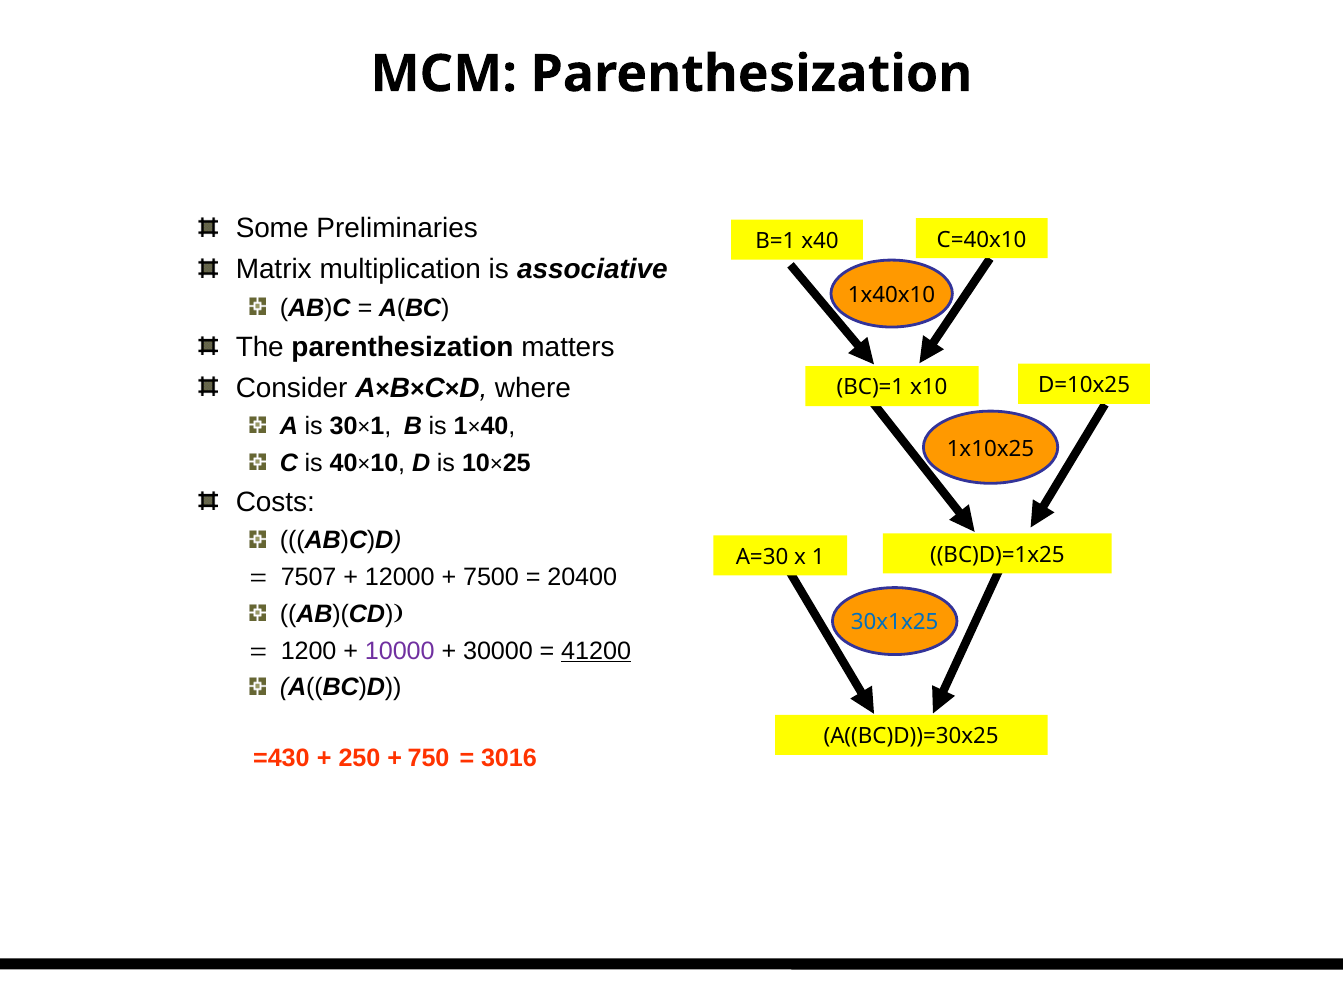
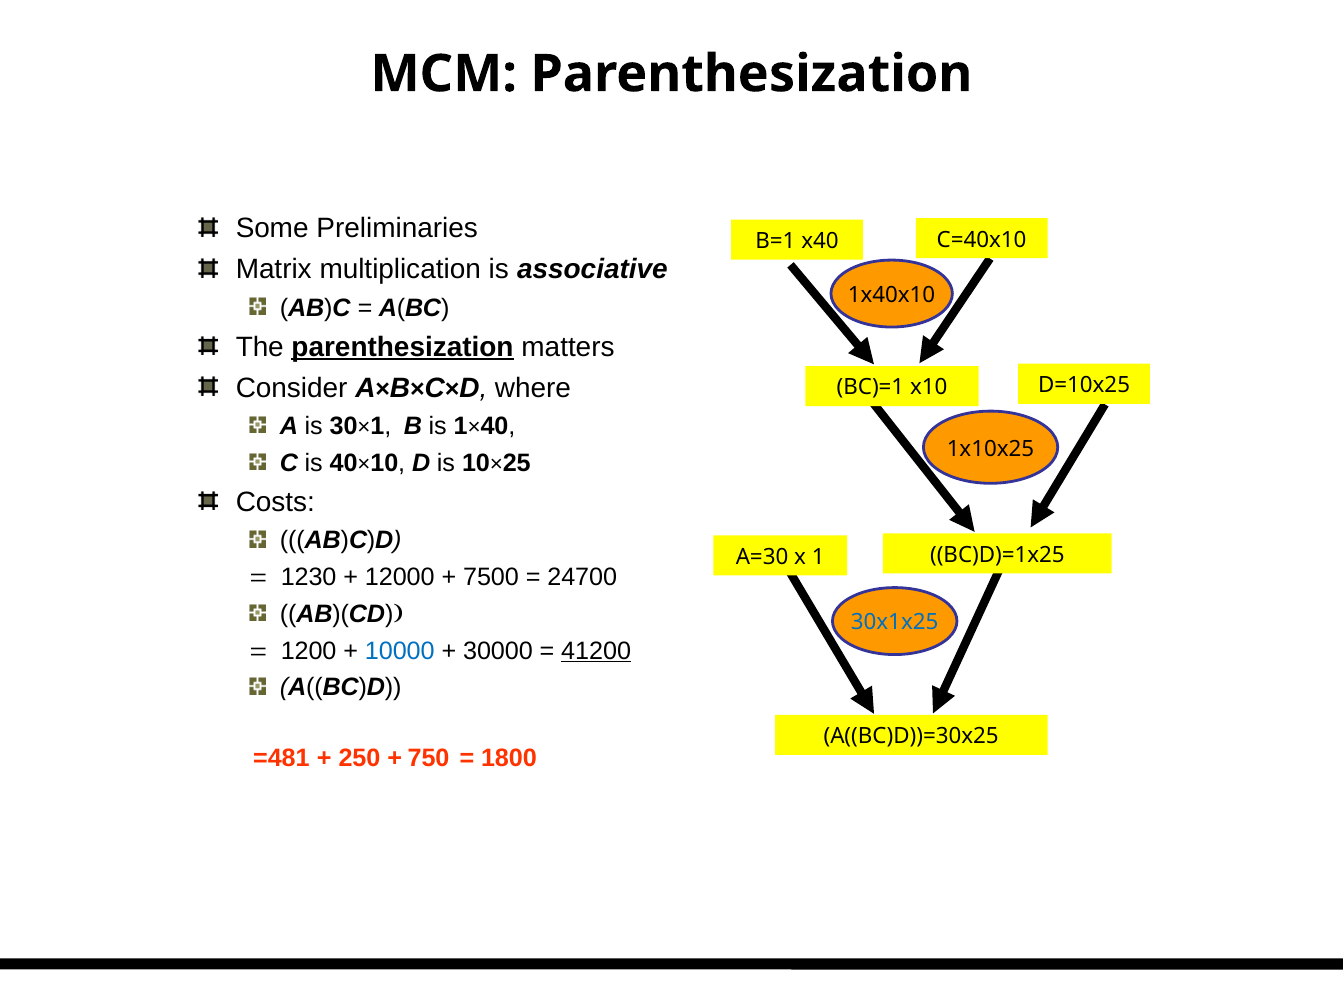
parenthesization underline: none -> present (403, 347)
7507: 7507 -> 1230 (309, 577)
20400: 20400 -> 24700 (582, 577)
10000 colour: purple -> blue (400, 651)
=430: =430 -> =481 (281, 759)
3016: 3016 -> 1800 (509, 759)
